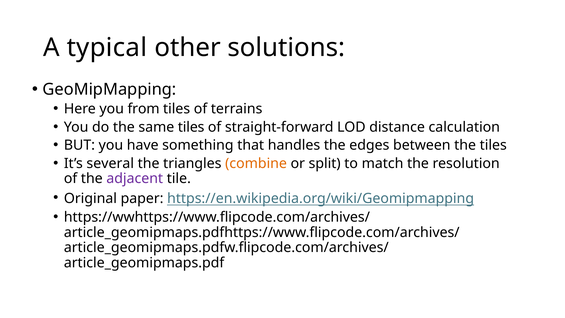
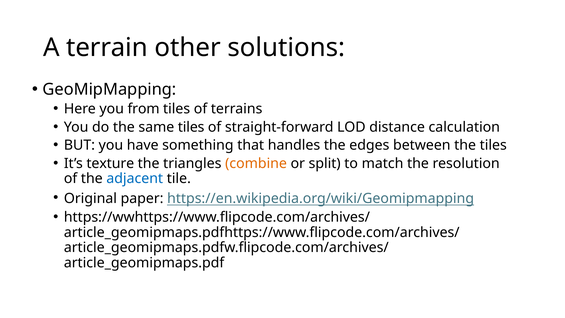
typical: typical -> terrain (107, 47)
several: several -> texture (110, 163)
adjacent colour: purple -> blue (135, 179)
